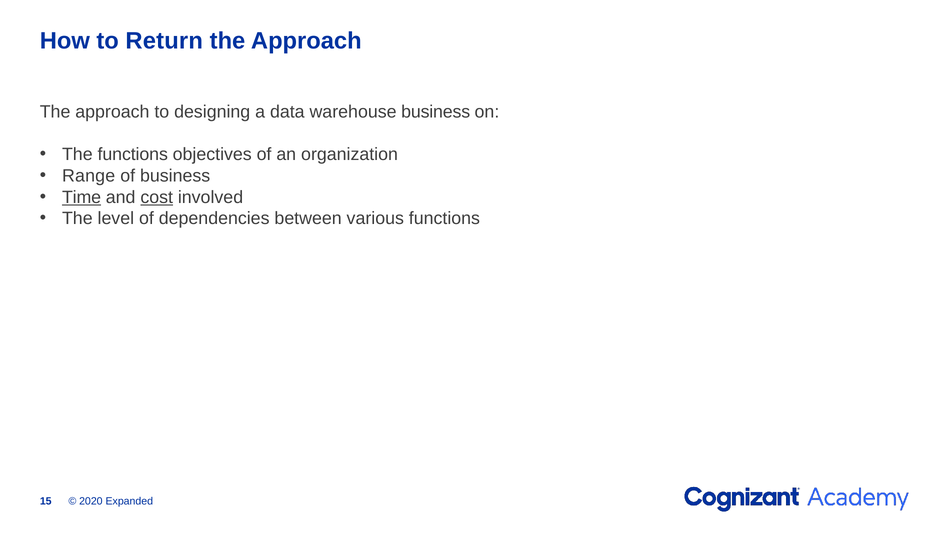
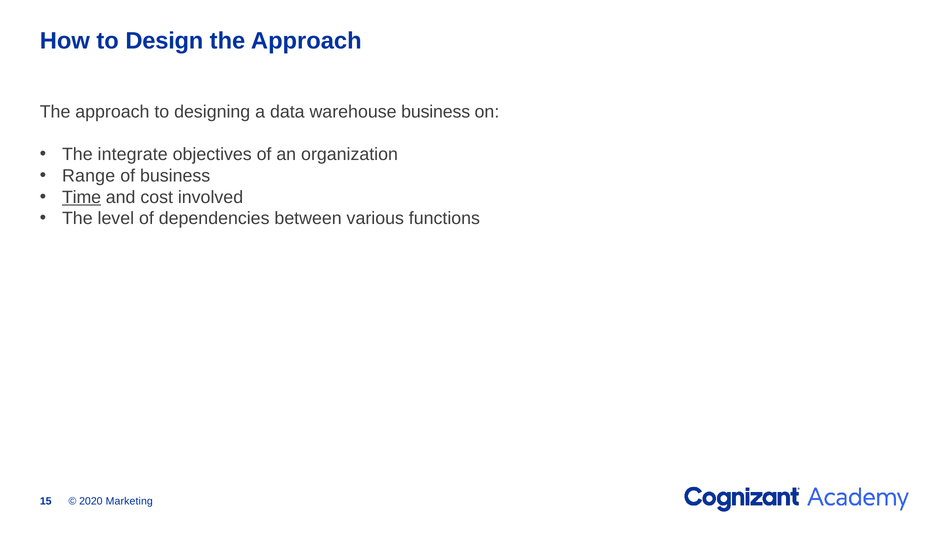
Return: Return -> Design (164, 41)
The functions: functions -> integrate (133, 154)
cost underline: present -> none (157, 197)
Expanded: Expanded -> Marketing (129, 501)
